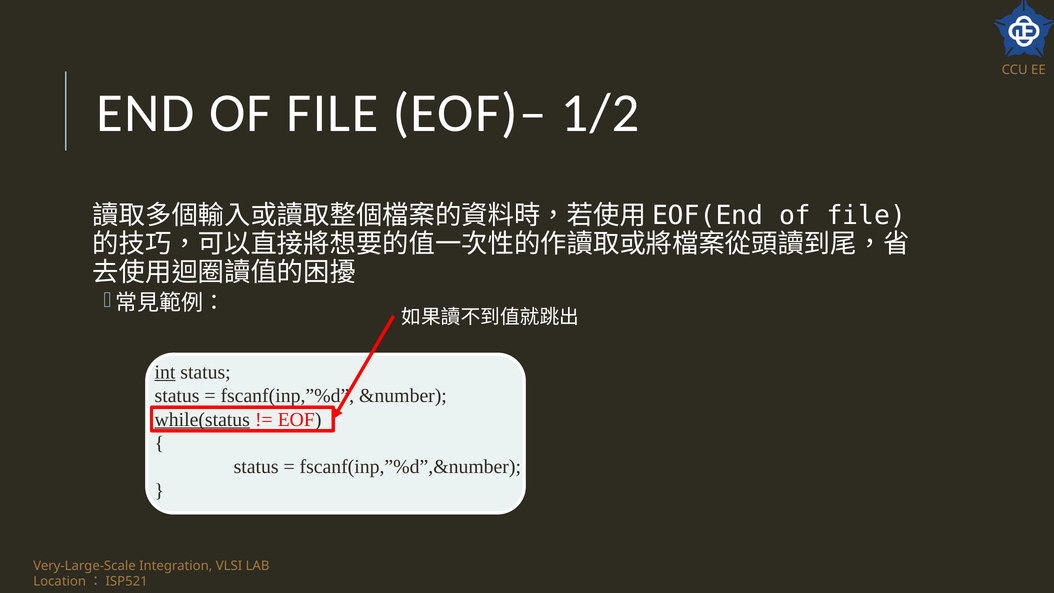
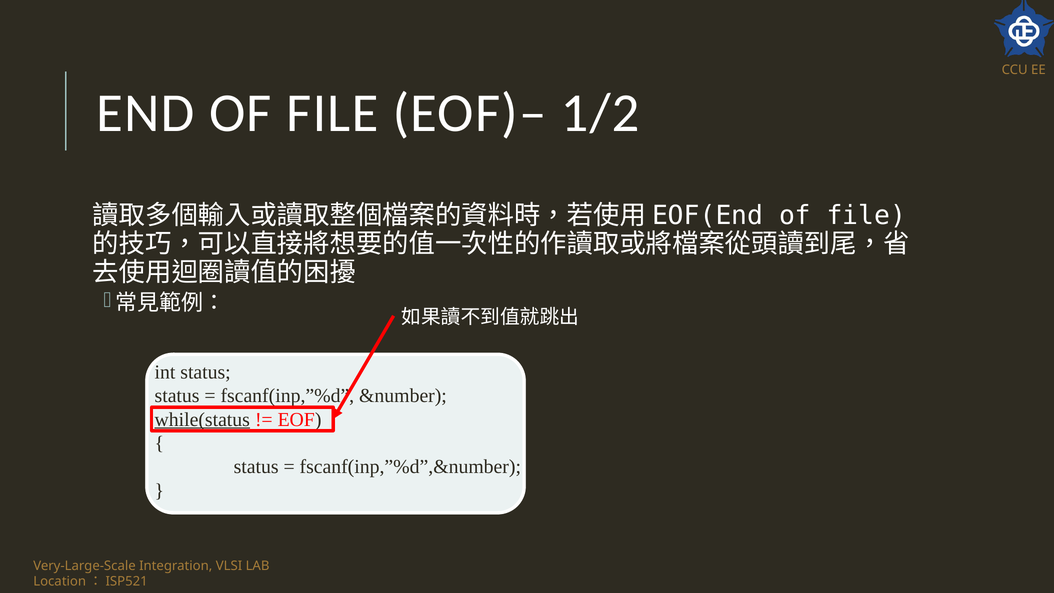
int underline: present -> none (165, 372)
